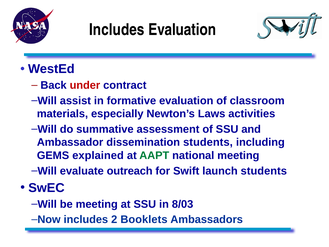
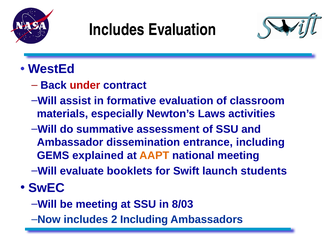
dissemination students: students -> entrance (208, 142)
AAPT colour: green -> orange (154, 155)
outreach: outreach -> booklets (130, 171)
2 Booklets: Booklets -> Including (144, 219)
